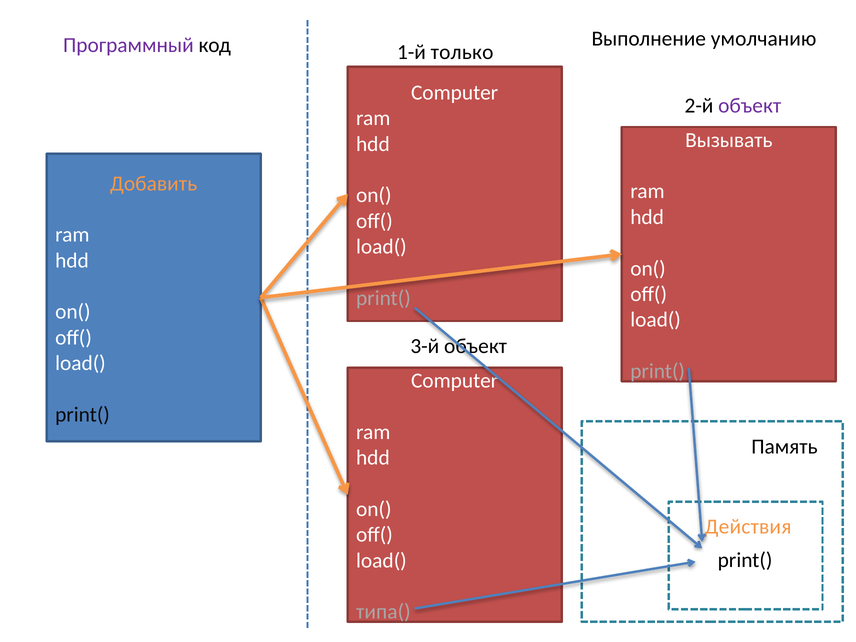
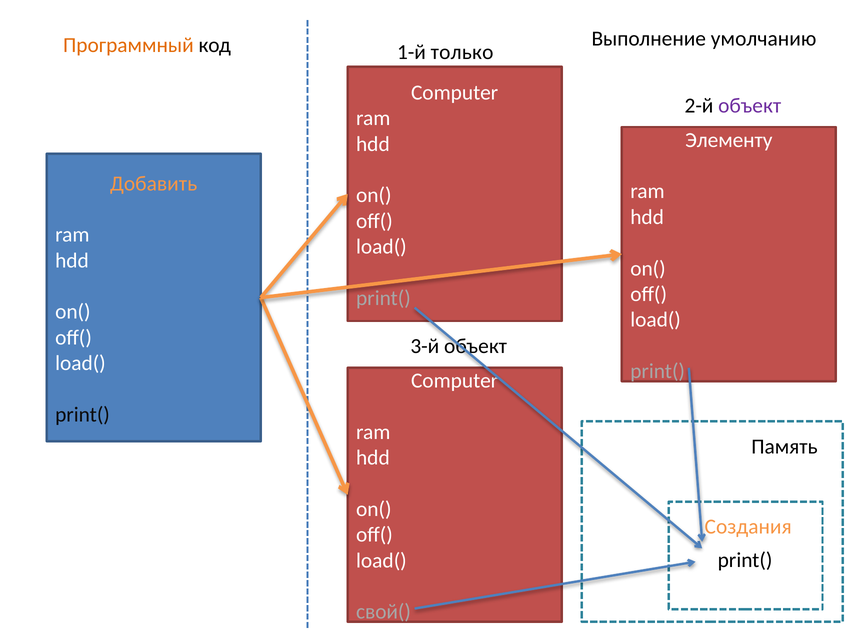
Программный colour: purple -> orange (128, 45)
Вызывать: Вызывать -> Элементу (729, 140)
Действия: Действия -> Создания (748, 527)
типа(: типа( -> свой( (383, 612)
